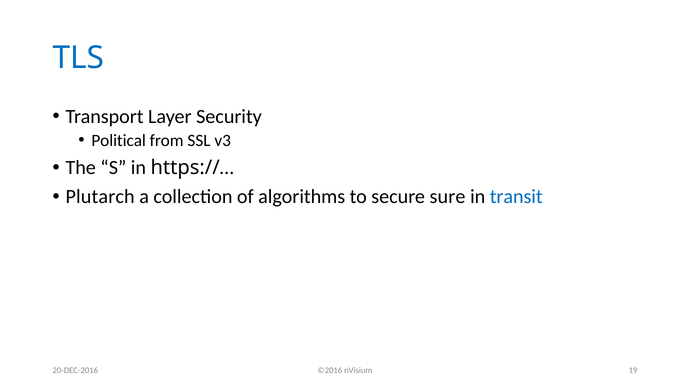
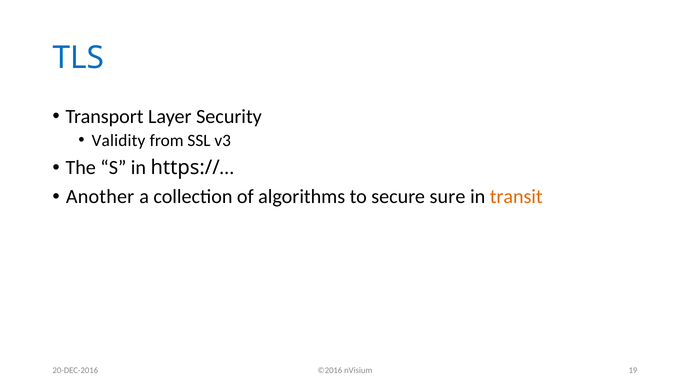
Political: Political -> Validity (119, 140)
Plutarch: Plutarch -> Another (100, 197)
transit colour: blue -> orange (516, 197)
